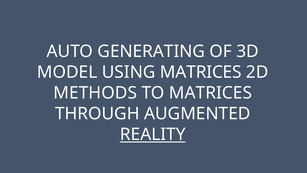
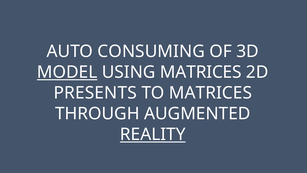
GENERATING: GENERATING -> CONSUMING (151, 51)
MODEL underline: none -> present (67, 72)
METHODS: METHODS -> PRESENTS (95, 93)
